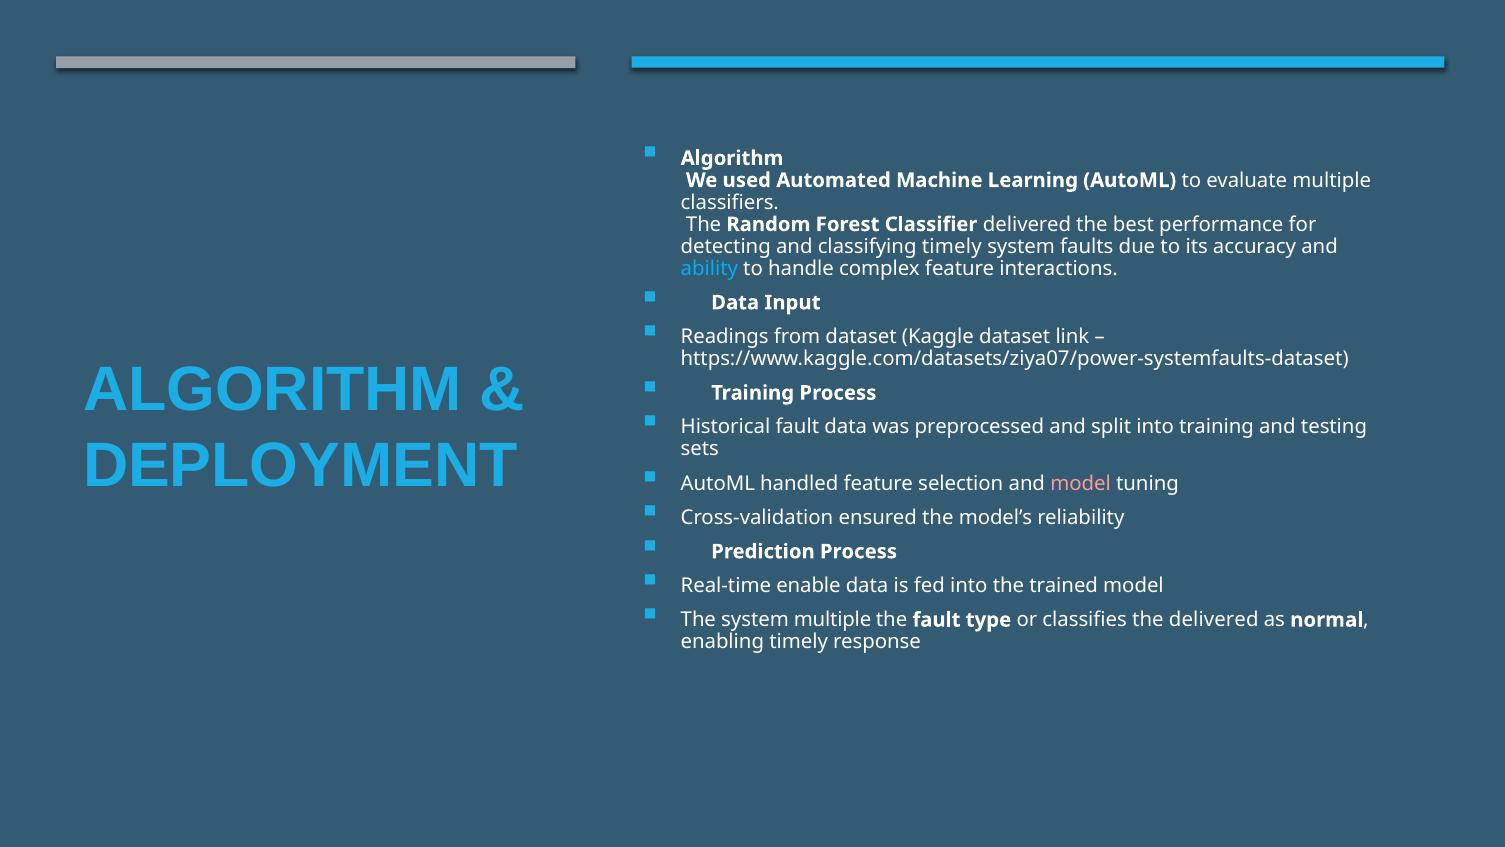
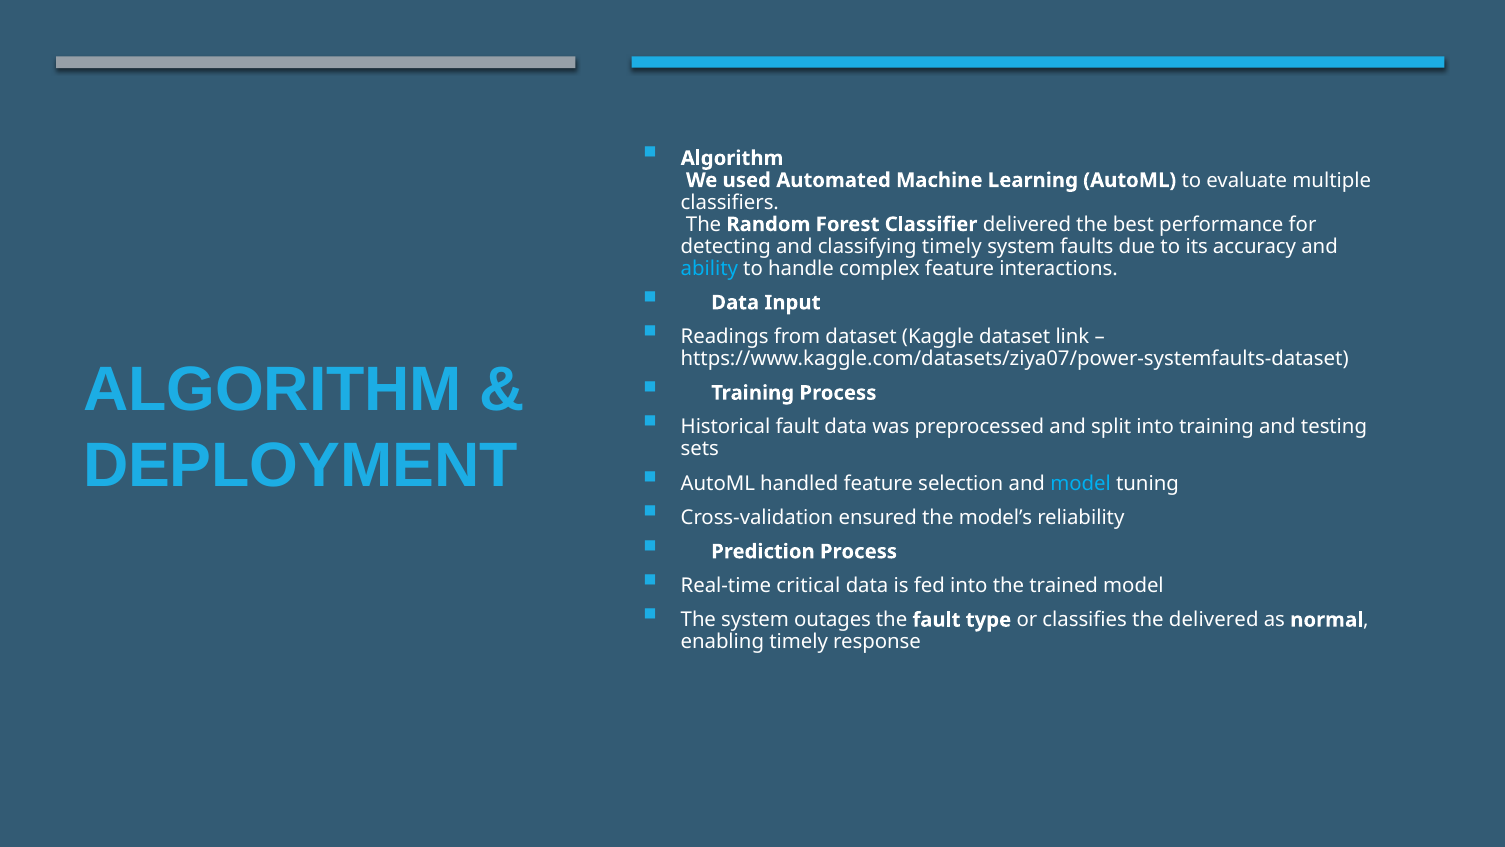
model colour: pink -> light blue (1081, 483)
enable: enable -> critical (808, 585)
system multiple: multiple -> outages (833, 620)
